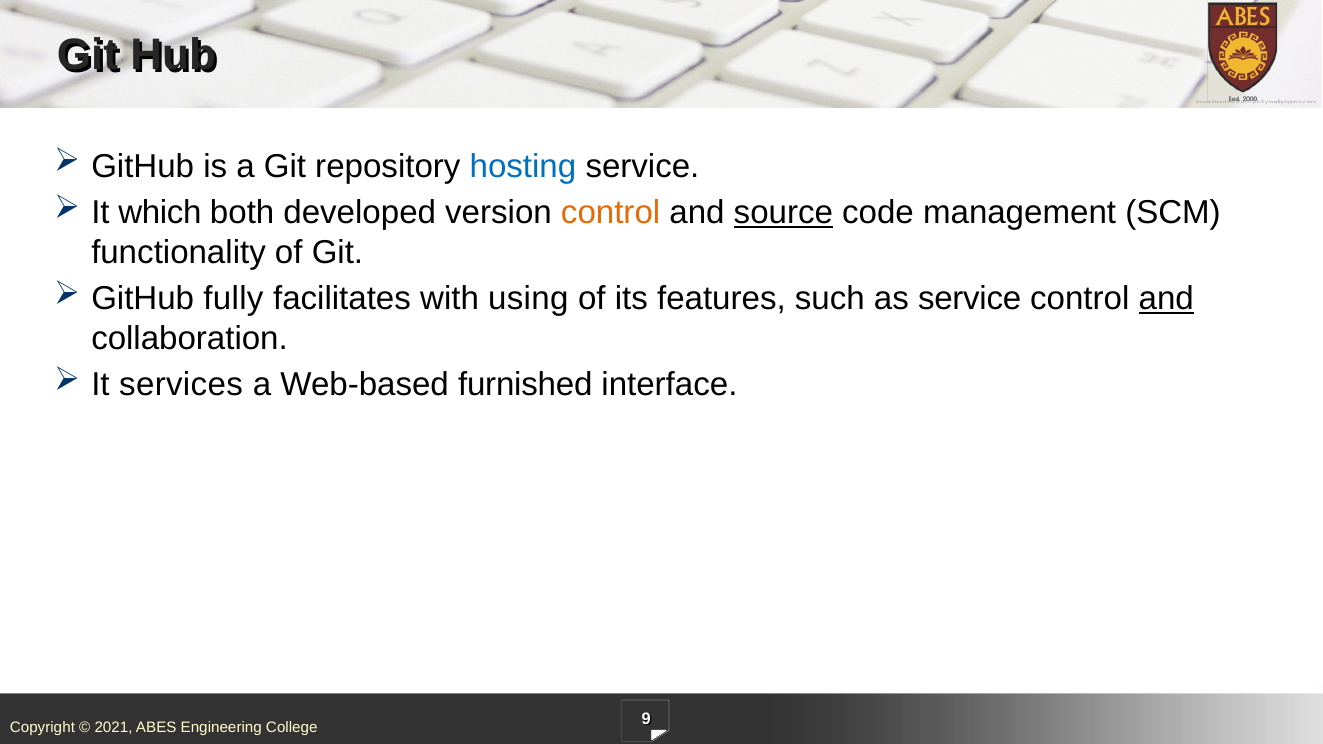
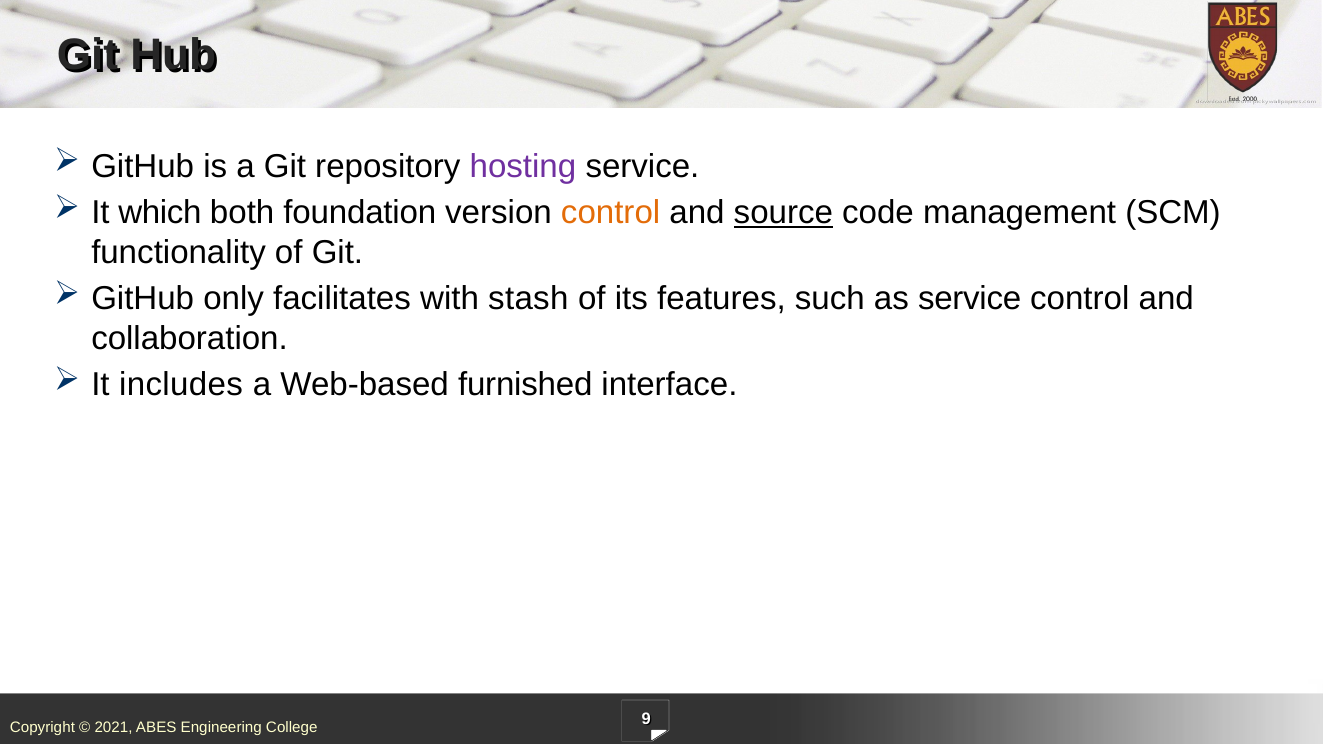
hosting colour: blue -> purple (523, 166)
developed: developed -> foundation (360, 213)
fully: fully -> only (234, 299)
using: using -> stash (528, 299)
and underline: present -> none (1166, 299)
services: services -> includes (181, 385)
